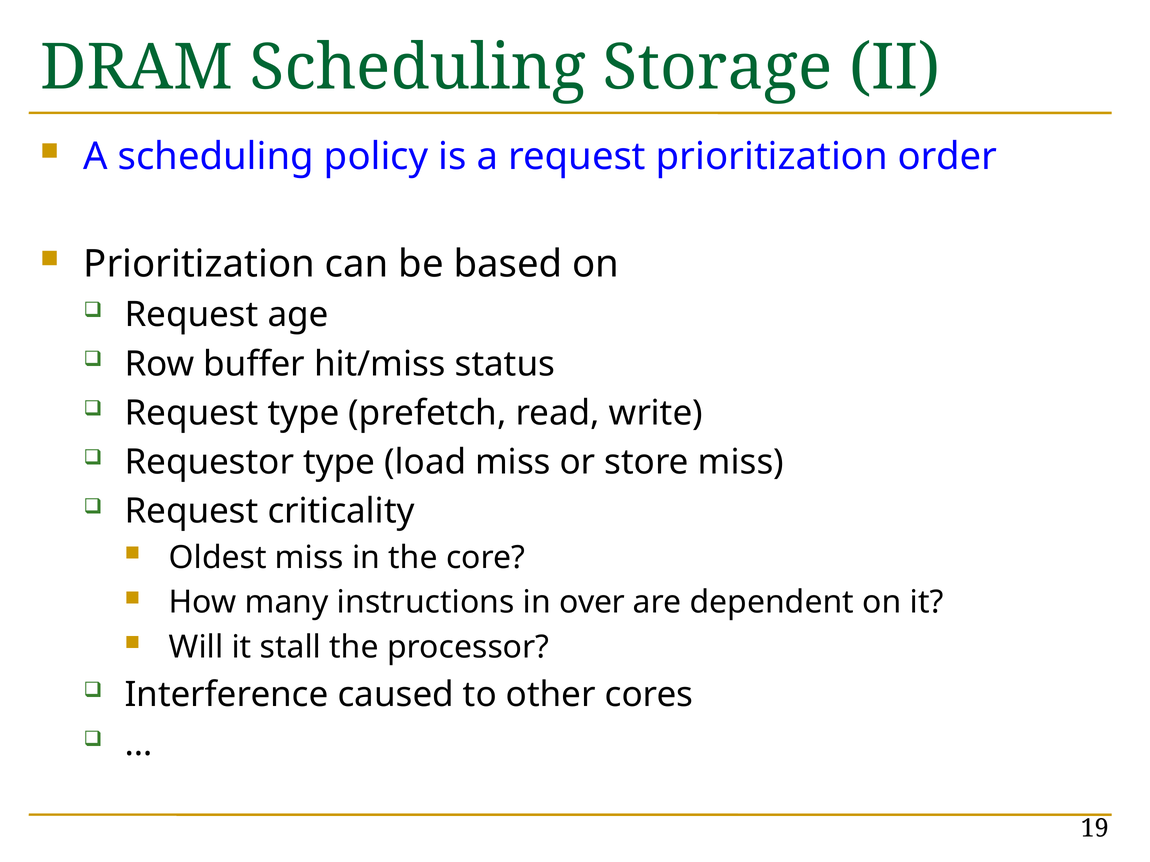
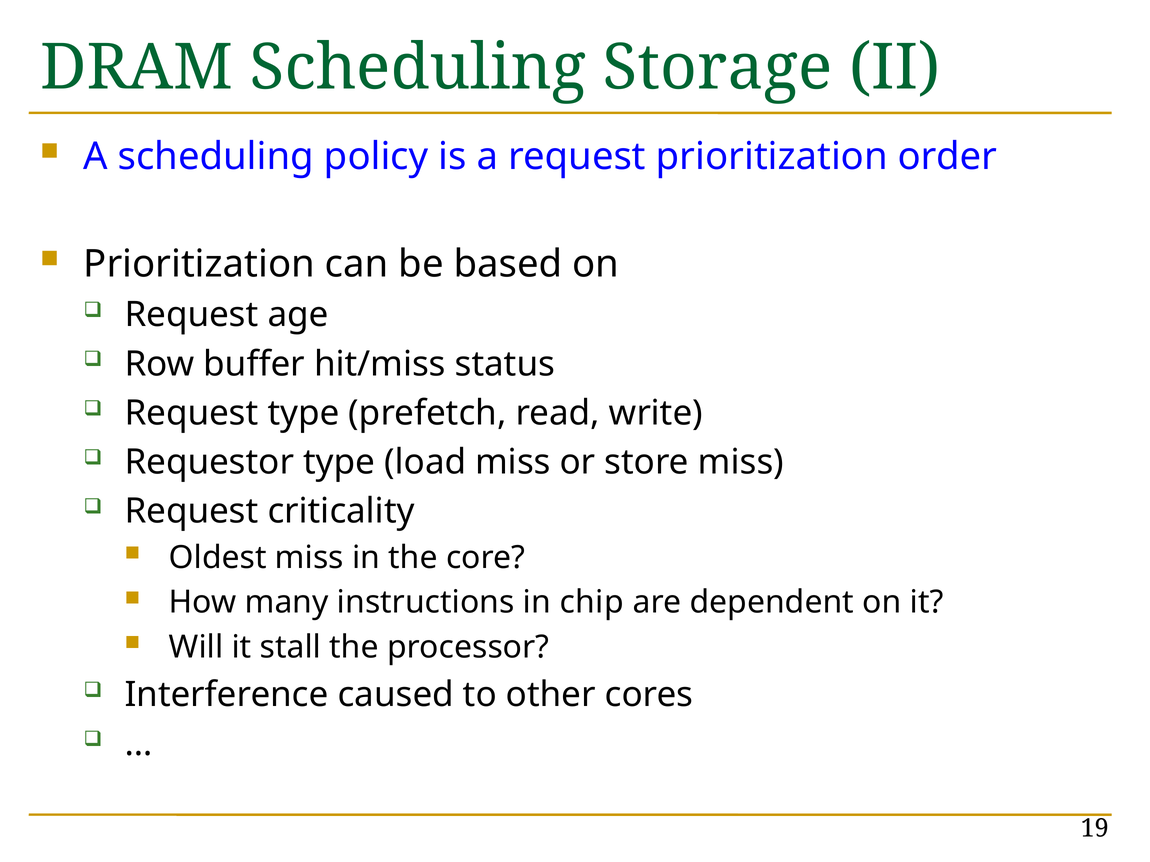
over: over -> chip (592, 603)
